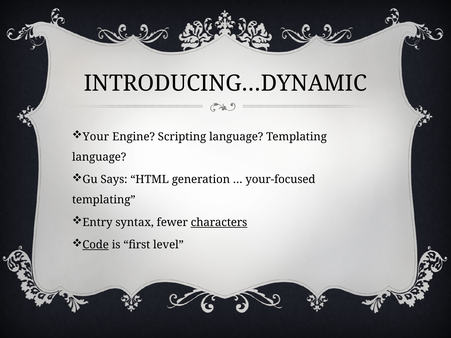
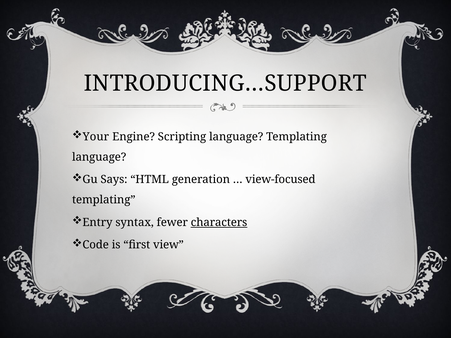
INTRODUCING…DYNAMIC: INTRODUCING…DYNAMIC -> INTRODUCING…SUPPORT (225, 83)
your-focused: your-focused -> view-focused (280, 180)
Code underline: present -> none (96, 245)
level: level -> view (168, 245)
